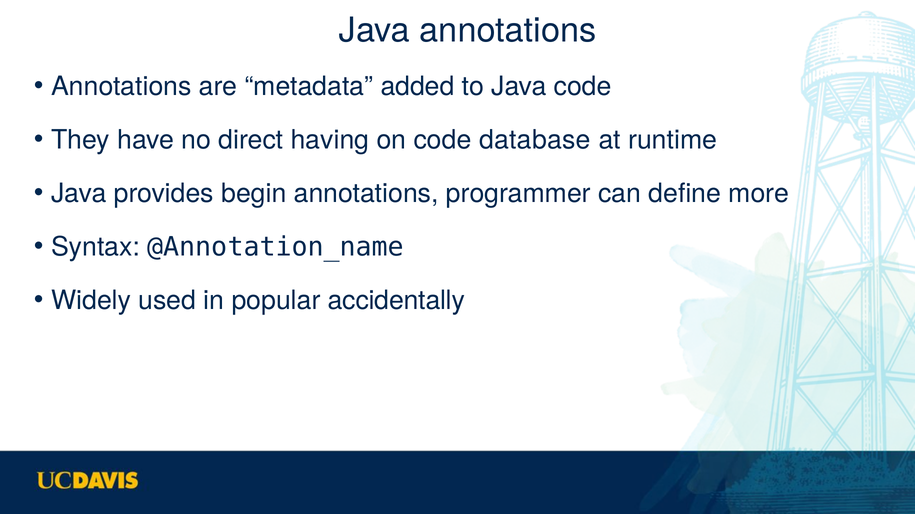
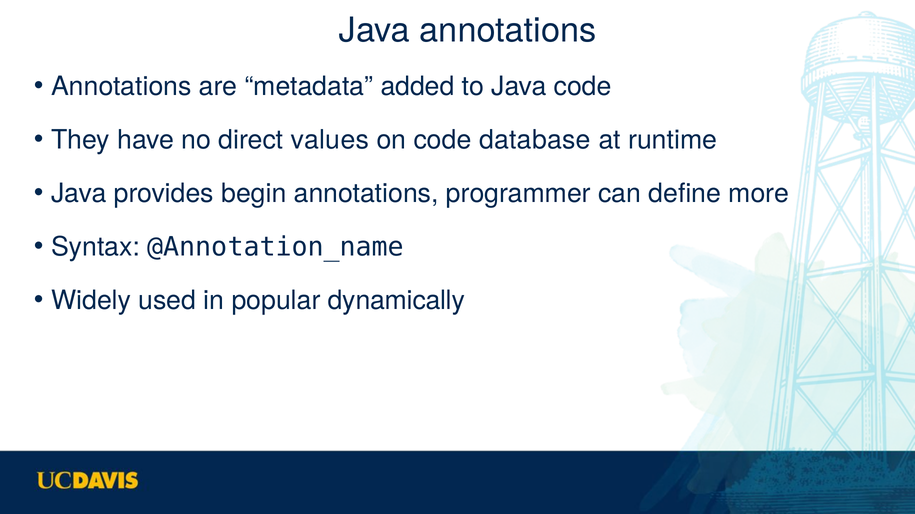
having: having -> values (330, 140)
accidentally: accidentally -> dynamically (396, 301)
